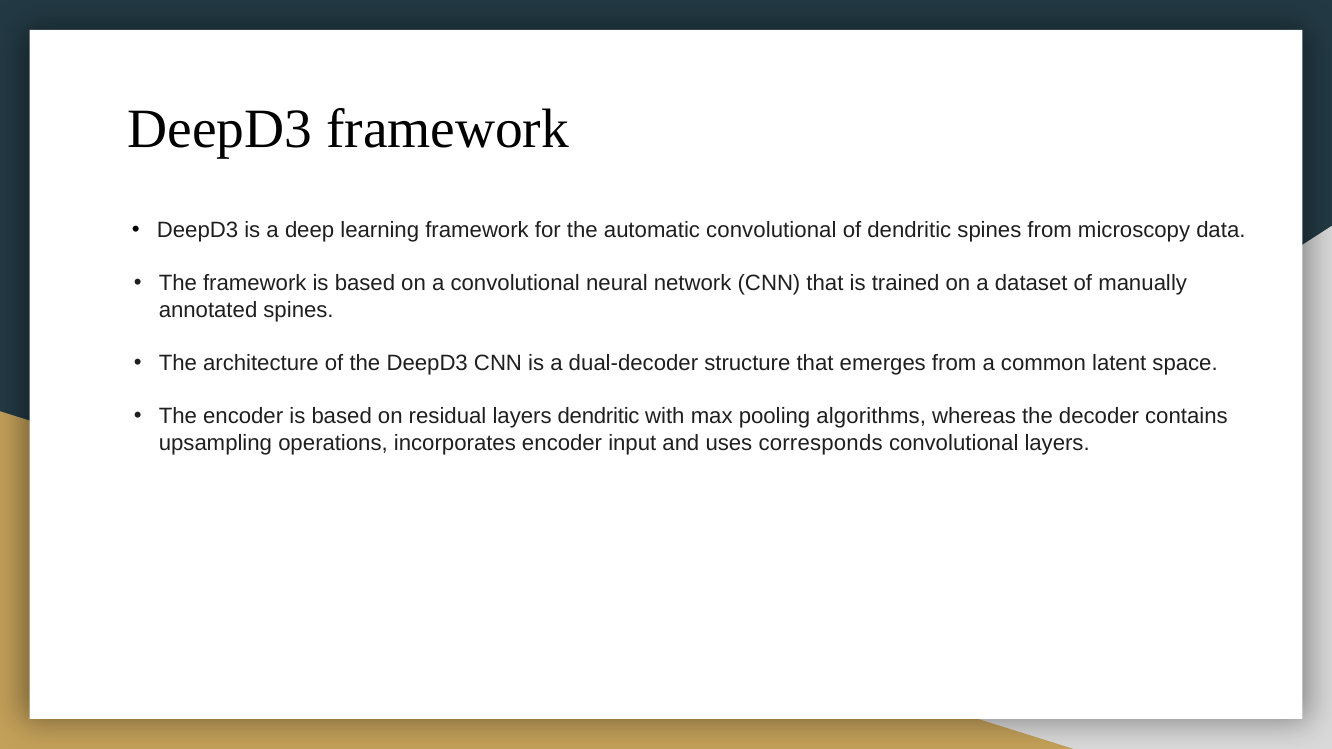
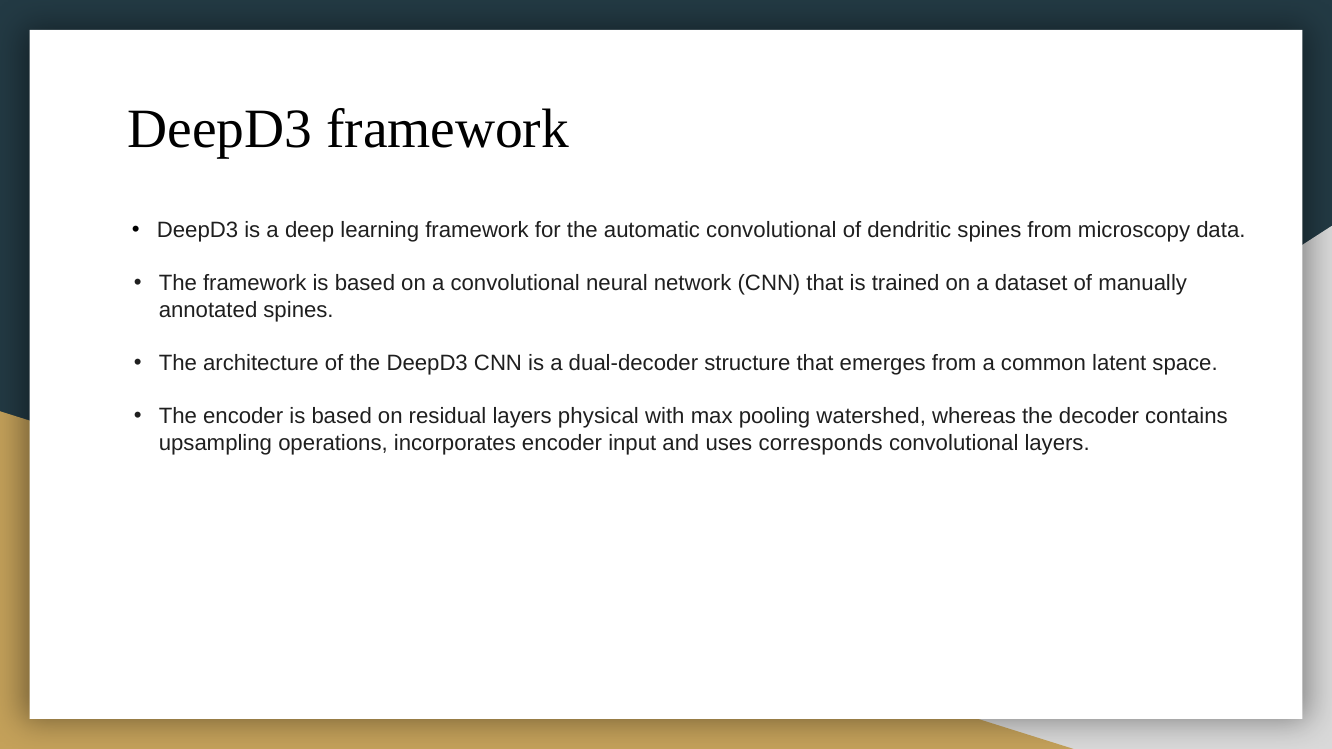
layers dendritic: dendritic -> physical (598, 417)
algorithms: algorithms -> watershed (871, 417)
